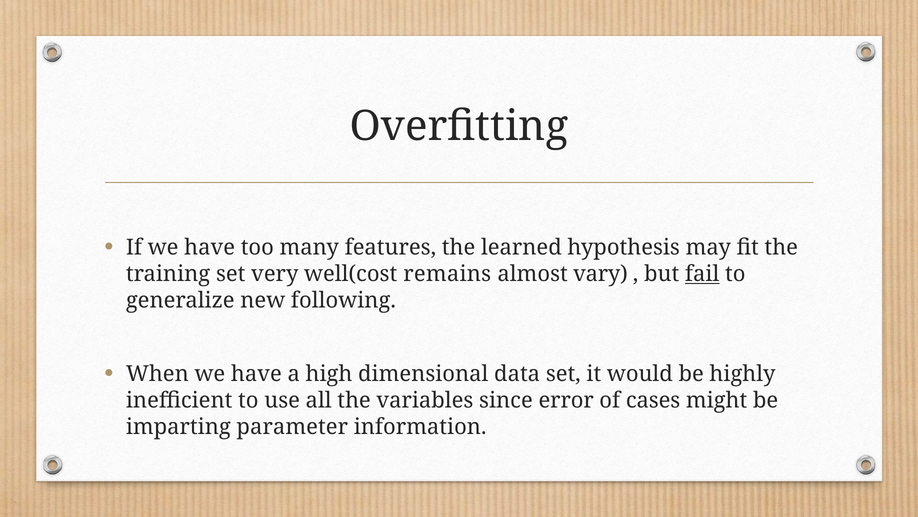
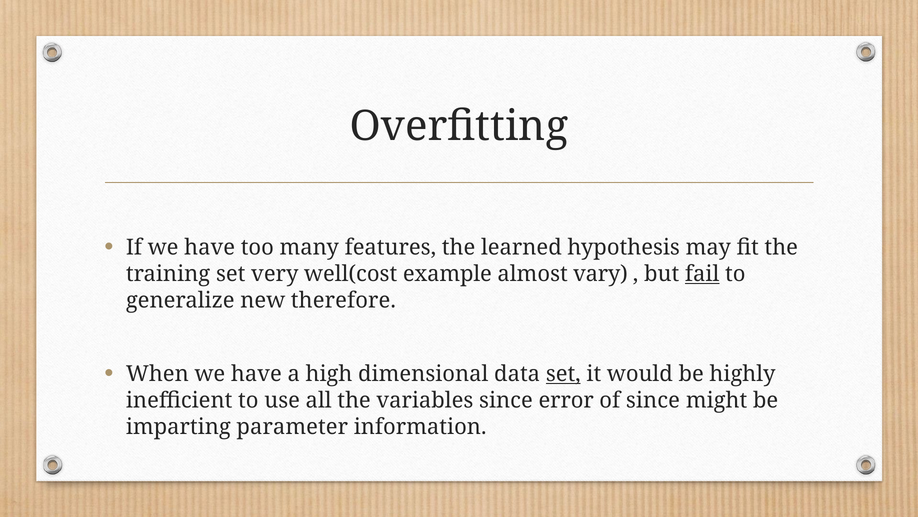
remains: remains -> example (447, 274)
following: following -> therefore (343, 300)
set underline: none -> present (563, 374)
of cases: cases -> since (653, 400)
